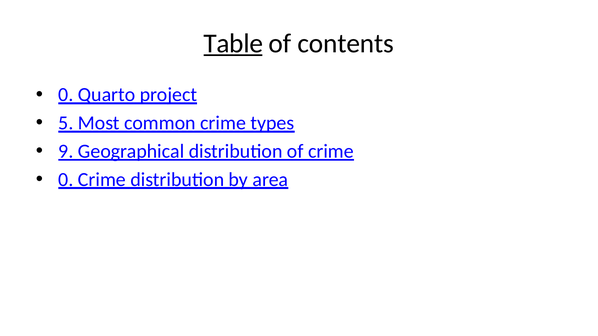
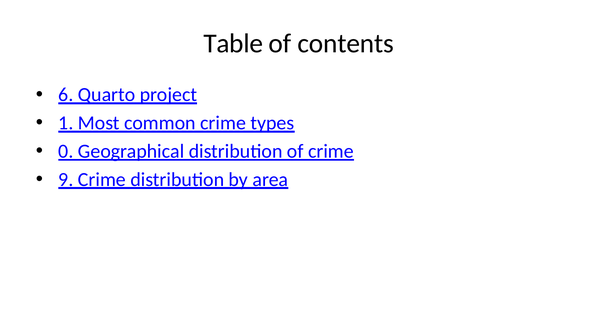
Table underline: present -> none (233, 43)
0: 0 -> 6 (66, 95)
5: 5 -> 1 (66, 123)
9: 9 -> 0 (66, 151)
0: 0 -> 9 (66, 180)
